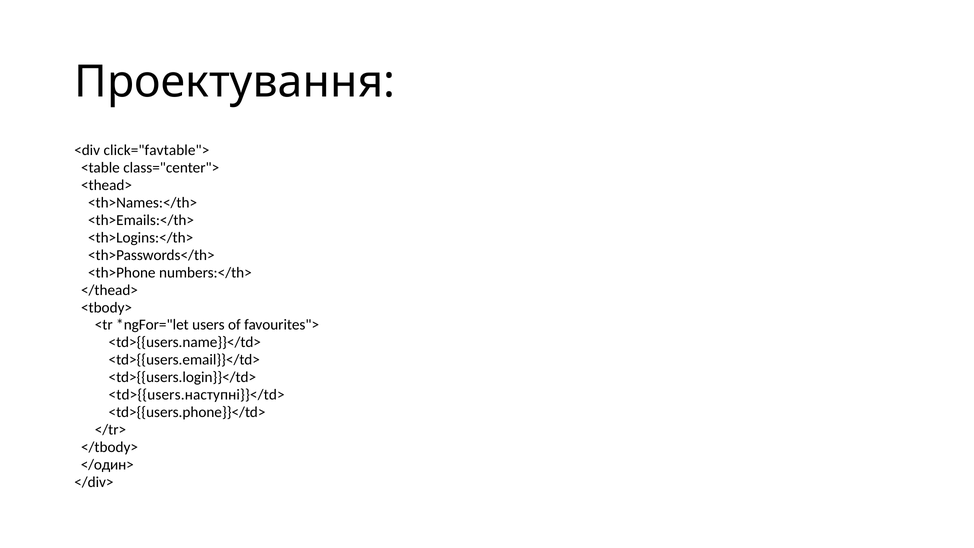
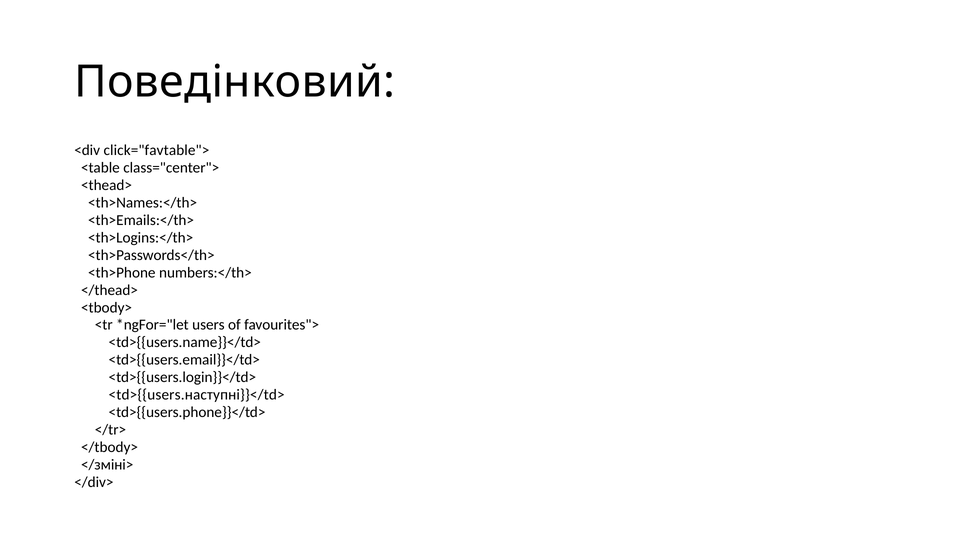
Проектування: Проектування -> Поведінковий (235, 82)
</один>: </один> -> </зміні> (107, 465)
